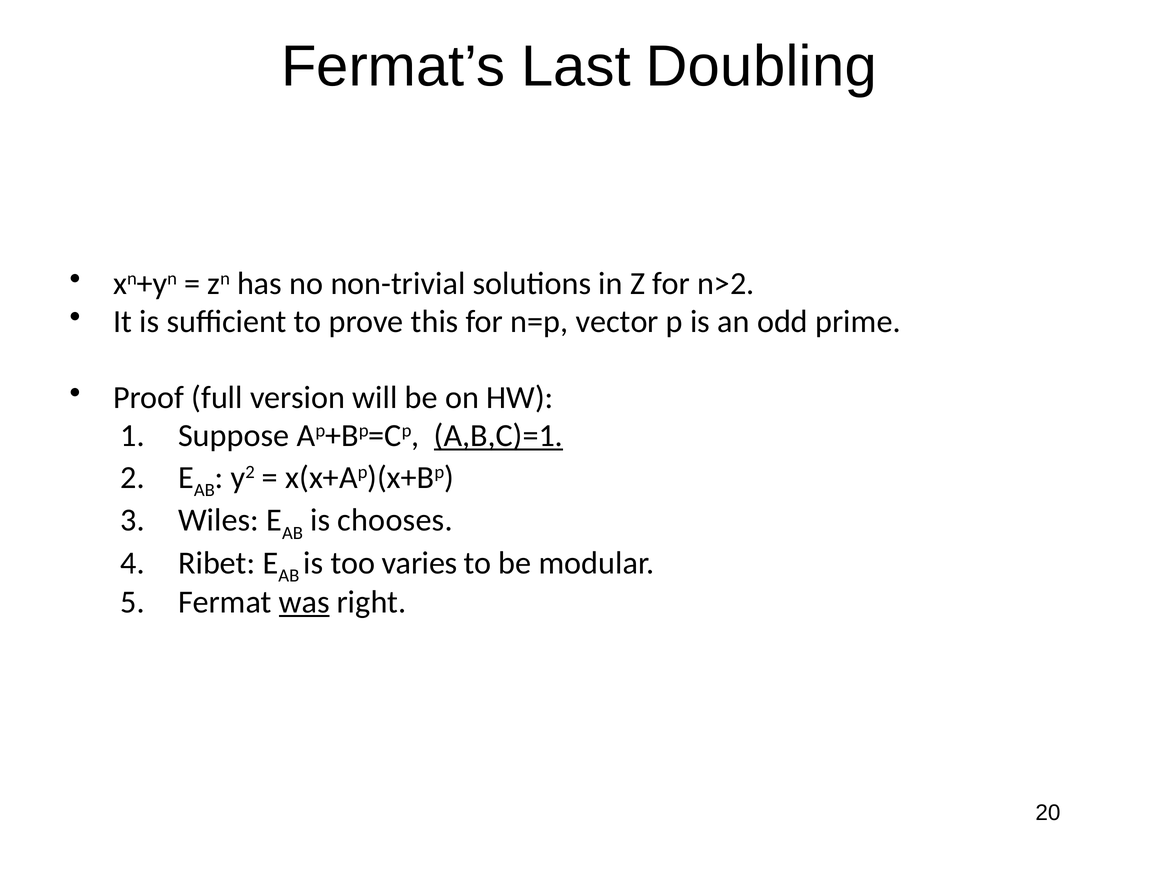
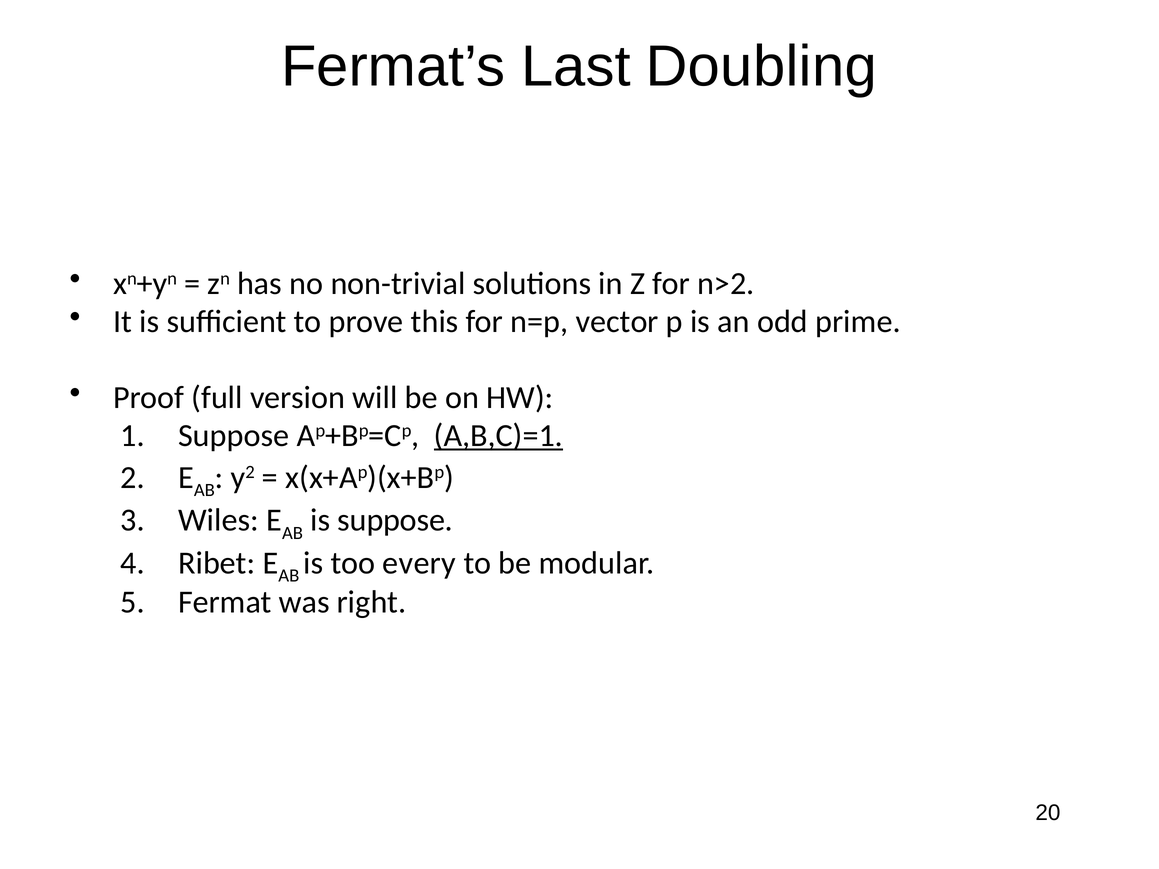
is chooses: chooses -> suppose (395, 520)
varies: varies -> every (419, 563)
was underline: present -> none (304, 602)
